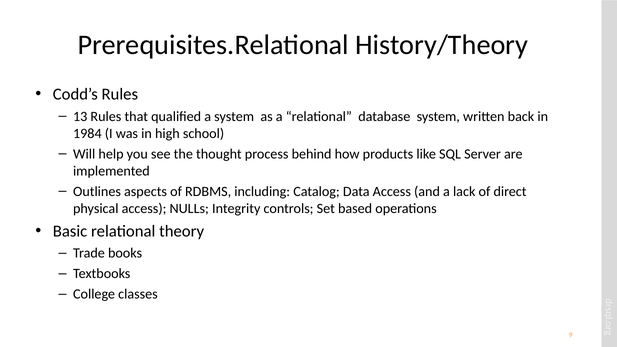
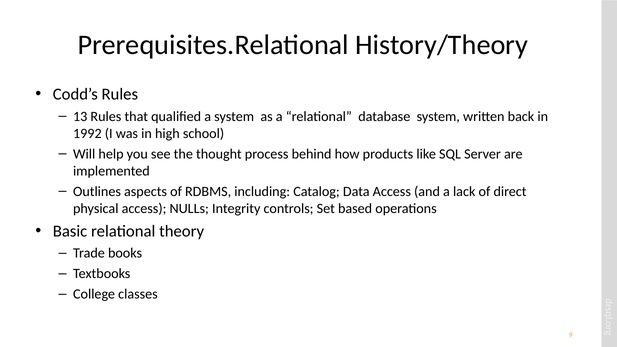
1984: 1984 -> 1992 (87, 133)
